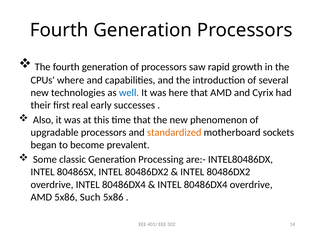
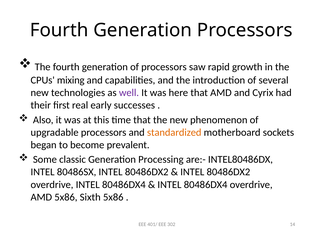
where: where -> mixing (71, 80)
well colour: blue -> purple (129, 93)
Such: Such -> Sixth (90, 198)
